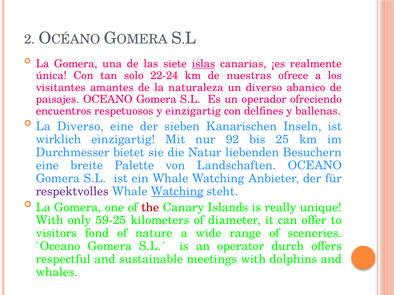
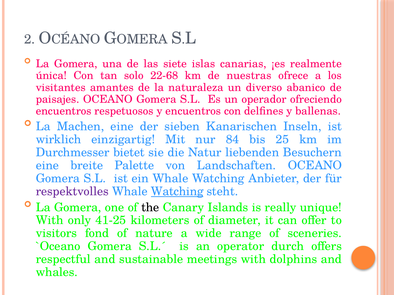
islas underline: present -> none (204, 64)
22-24: 22-24 -> 22-68 (164, 76)
y einzigartig: einzigartig -> encuentros (193, 111)
La Diverso: Diverso -> Machen (80, 127)
92: 92 -> 84 (232, 140)
the colour: red -> black (150, 208)
59-25: 59-25 -> 41-25 (111, 221)
